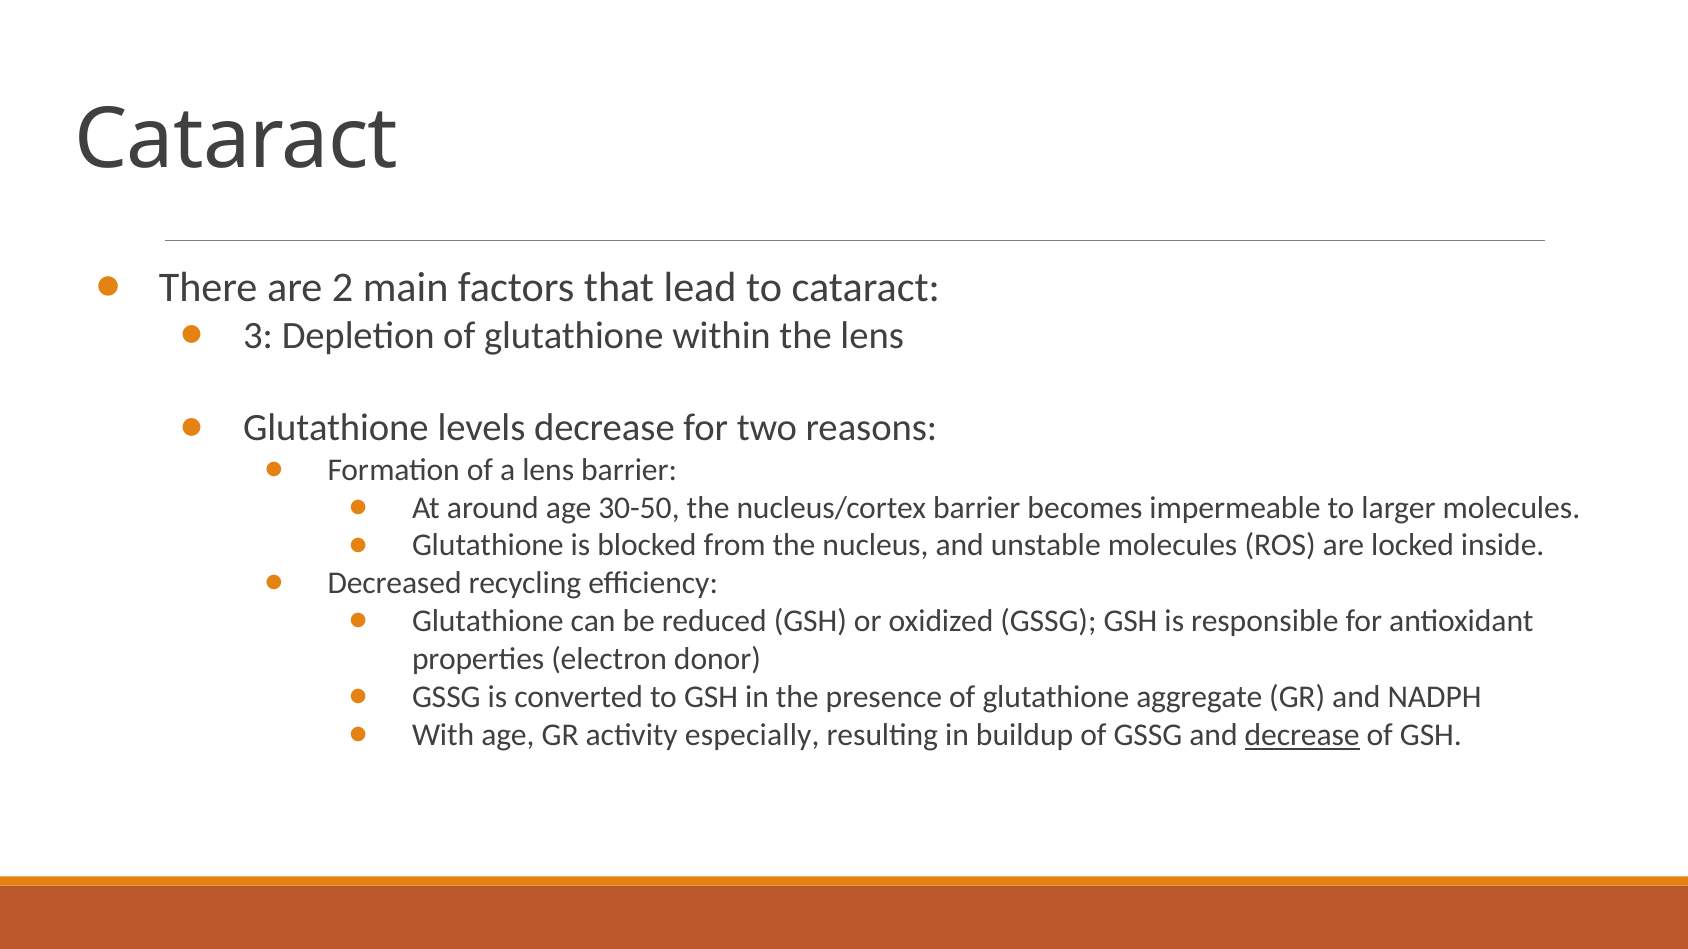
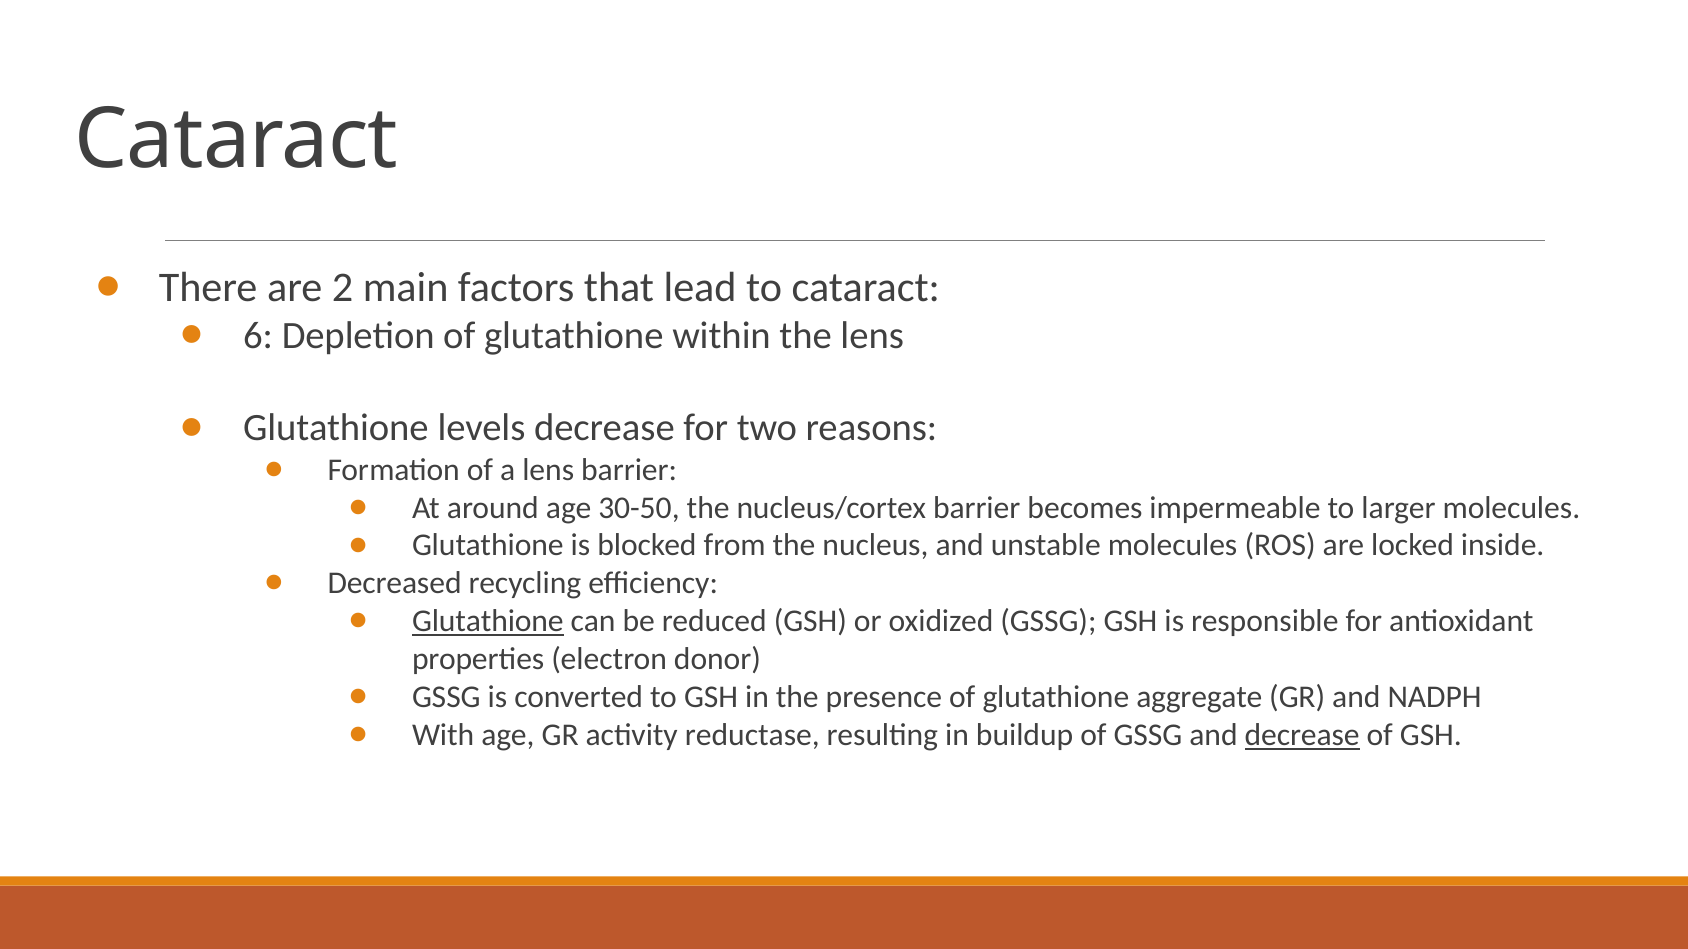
3: 3 -> 6 (258, 336)
Glutathione underline: none -> present (488, 622)
especially: especially -> reductase (752, 736)
